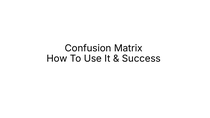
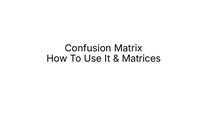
Success: Success -> Matrices (141, 59)
